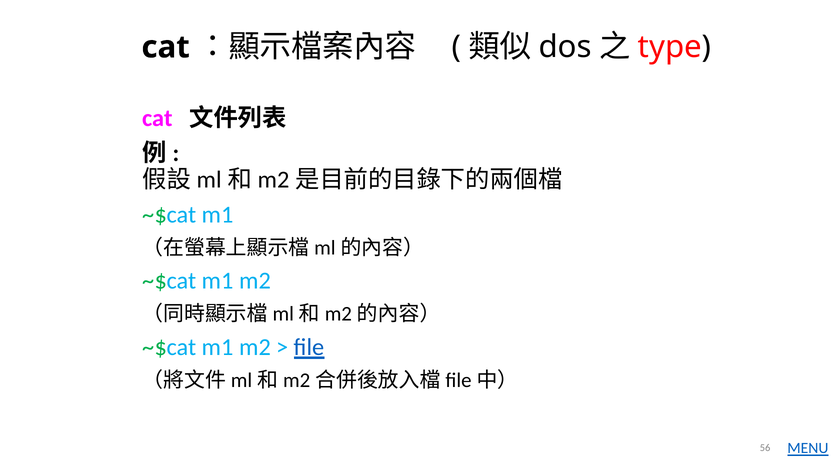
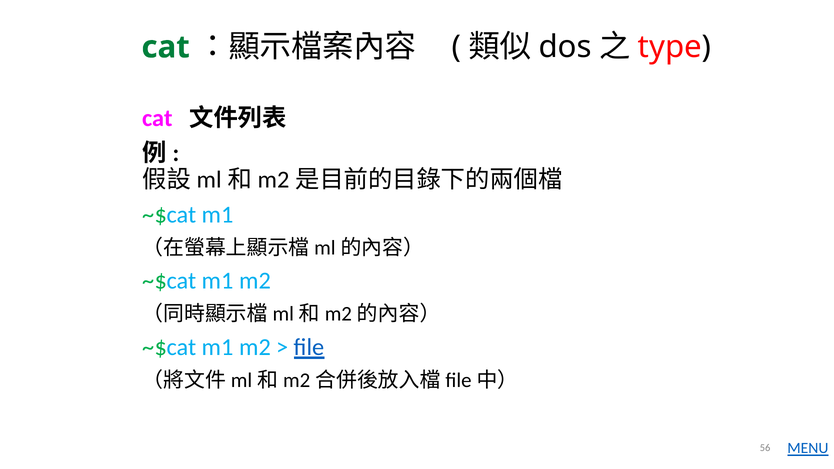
cat colour: black -> green (166, 47)
